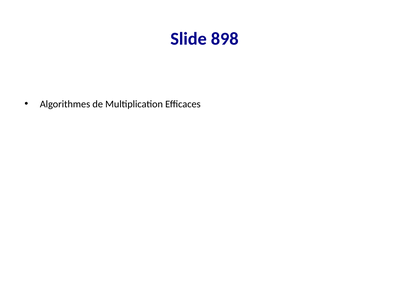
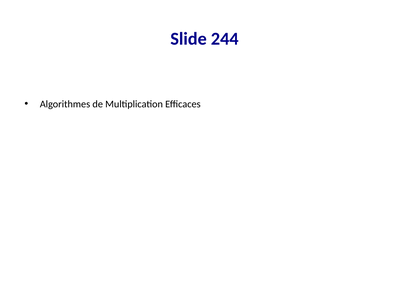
898: 898 -> 244 (225, 39)
